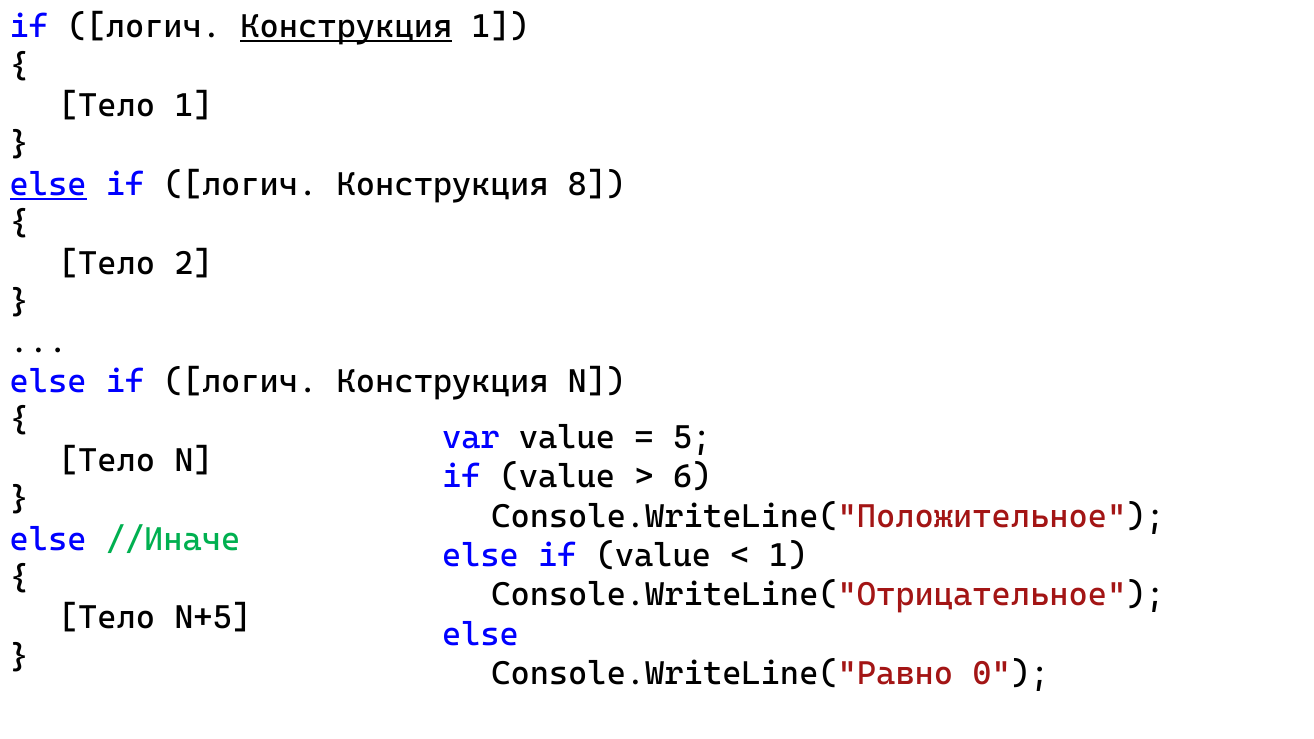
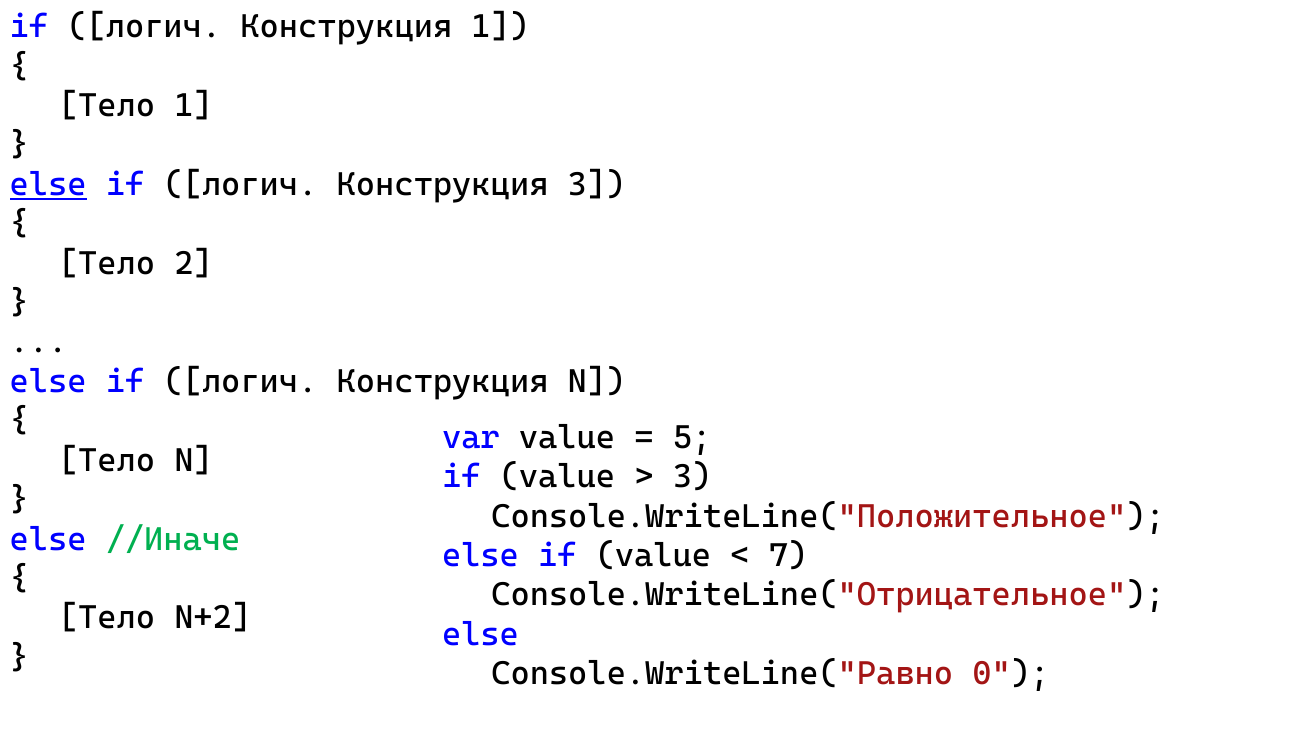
Конструкция underline: present -> none (346, 27)
Конструкция 8: 8 -> 3 (596, 185)
6: 6 -> 3 (692, 477)
1: 1 -> 7 (788, 556)
N+5: N+5 -> N+2 (213, 618)
